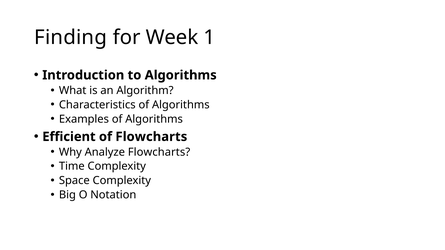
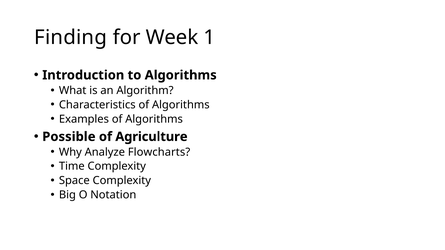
Efficient: Efficient -> Possible (69, 137)
of Flowcharts: Flowcharts -> Agriculture (151, 137)
